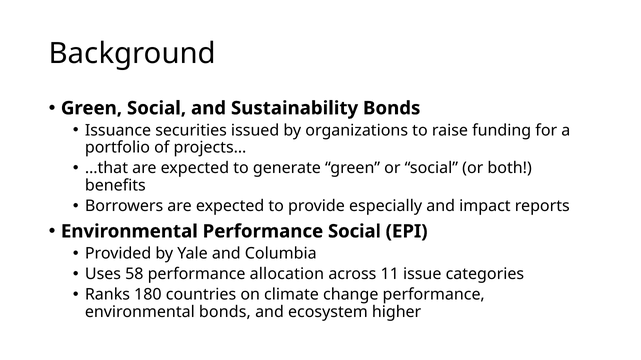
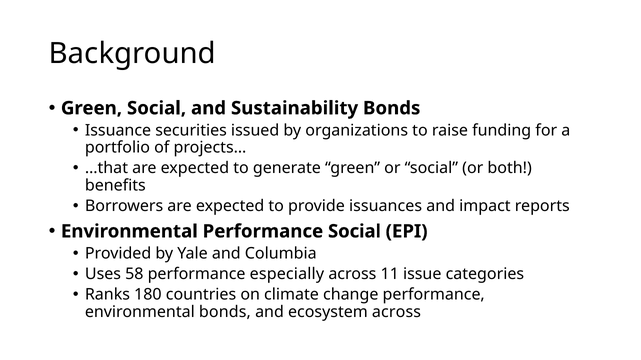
especially: especially -> issuances (386, 206)
allocation: allocation -> especially (287, 274)
ecosystem higher: higher -> across (397, 312)
